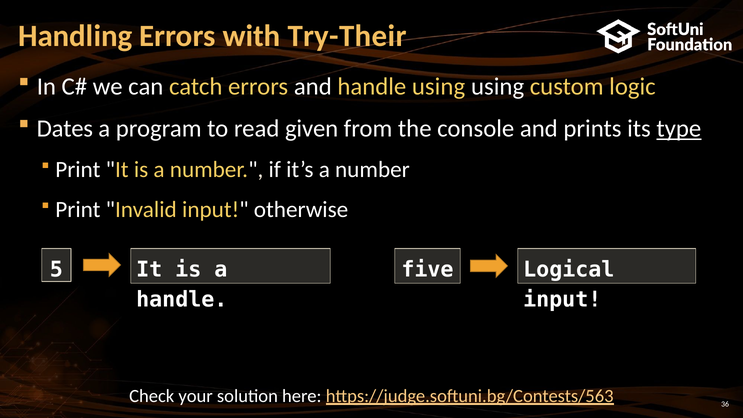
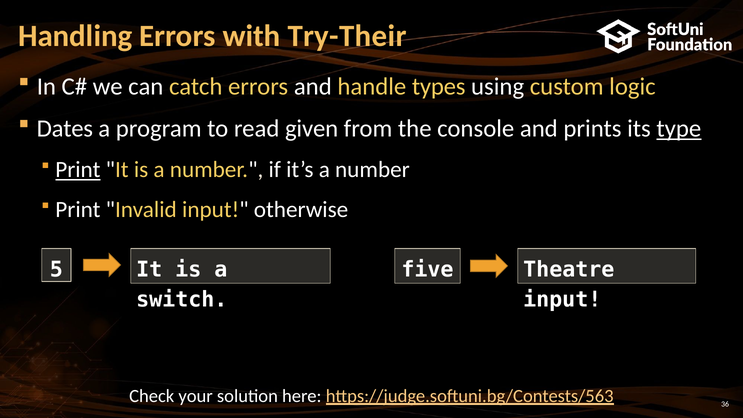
handle using: using -> types (439, 87)
Print underline: none -> present (78, 170)
Logical: Logical -> Theatre (569, 270)
handle: handle -> switch (182, 300)
